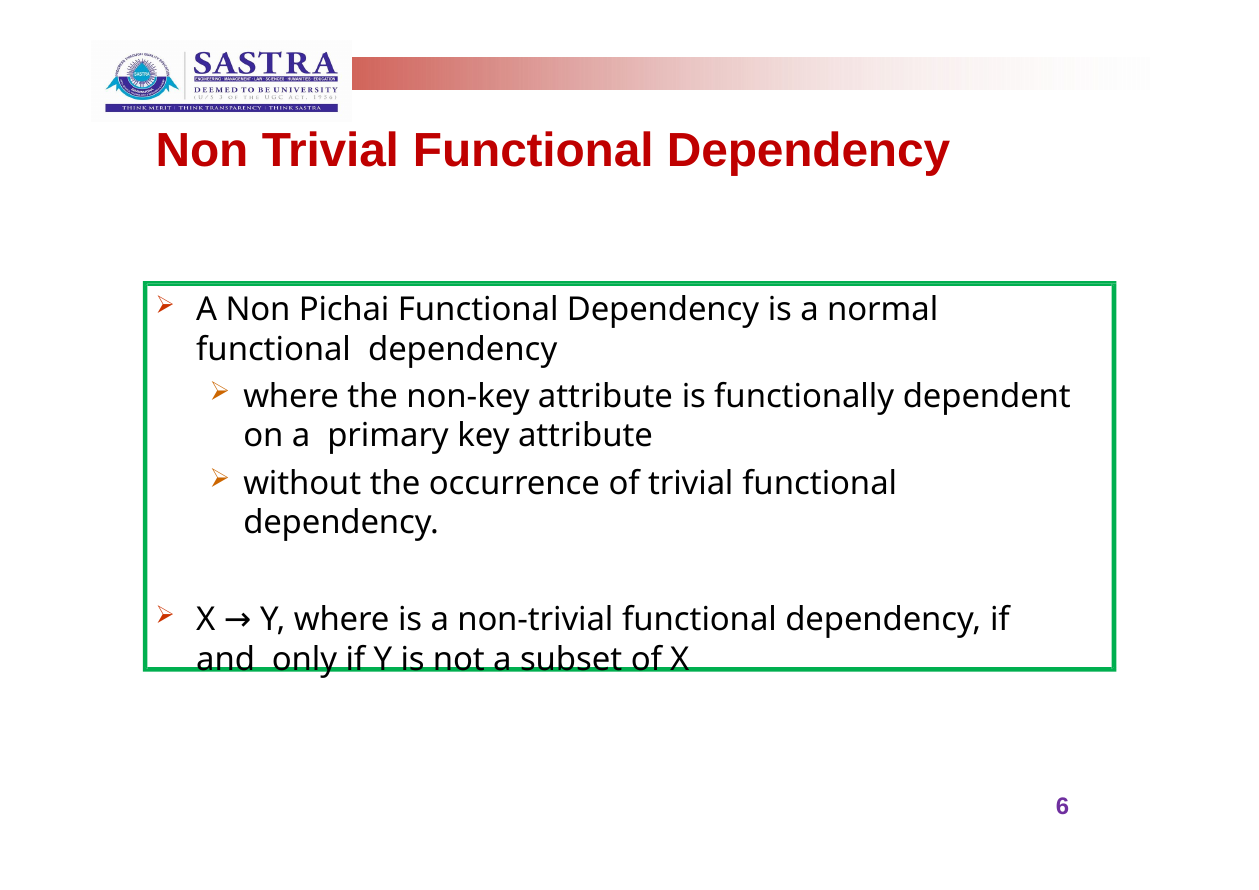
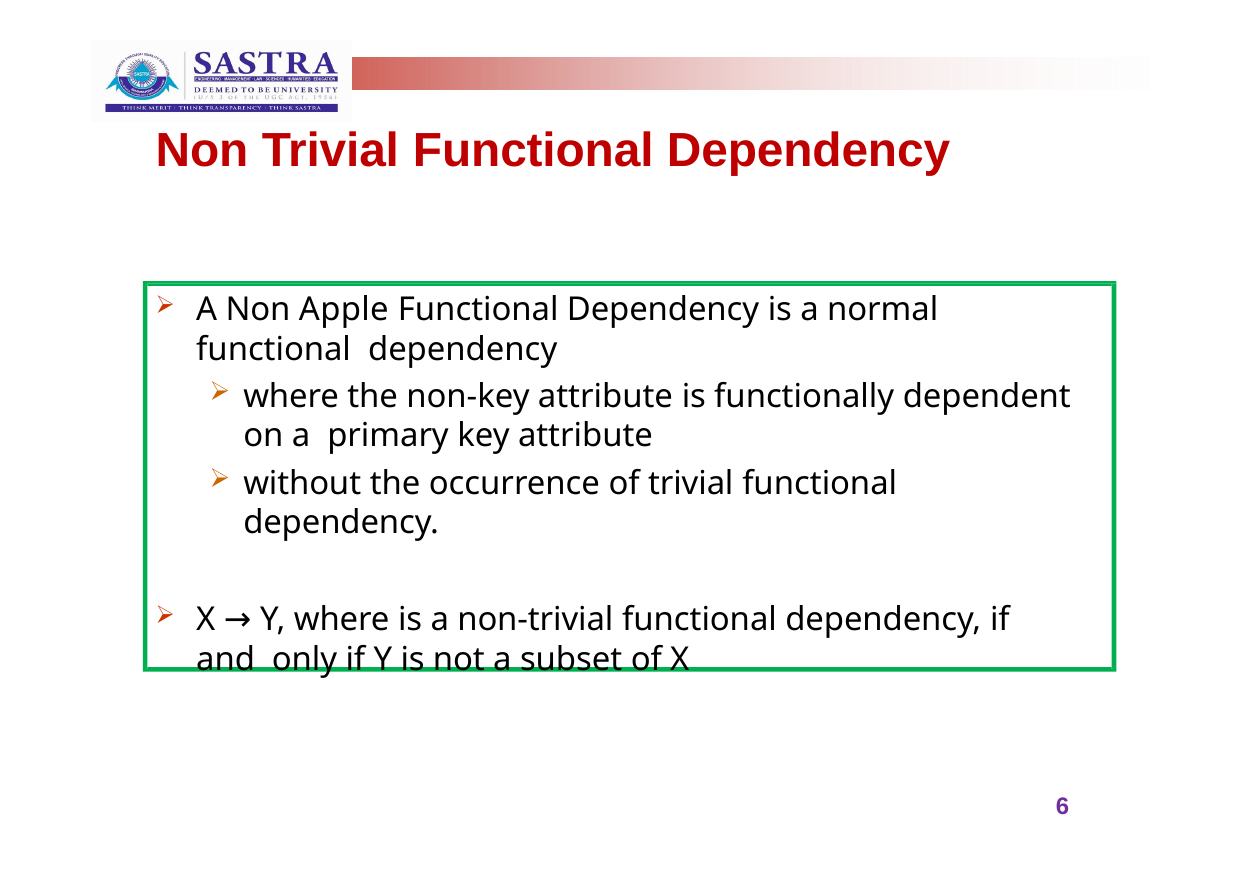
Pichai: Pichai -> Apple (344, 310)
